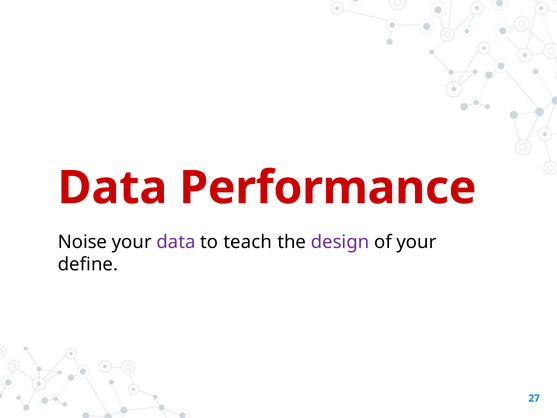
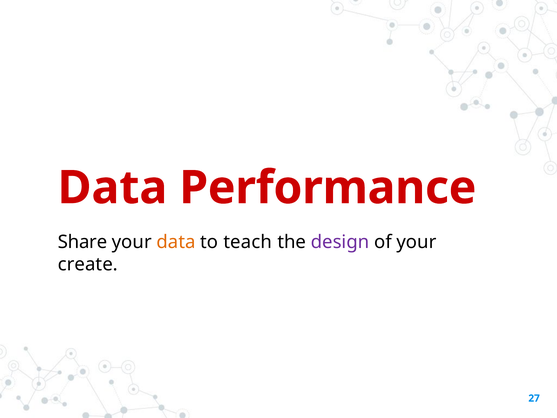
Noise: Noise -> Share (83, 242)
data colour: purple -> orange (176, 242)
define: define -> create (88, 264)
